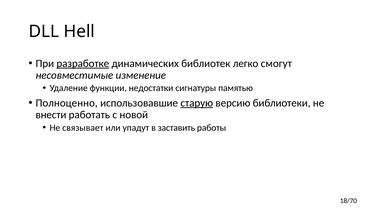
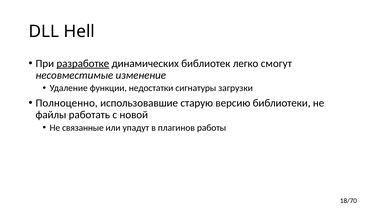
памятью: памятью -> загрузки (236, 88)
старую underline: present -> none (197, 103)
внести: внести -> файлы (51, 115)
связывает: связывает -> связанные (83, 128)
заставить: заставить -> плагинов (176, 128)
